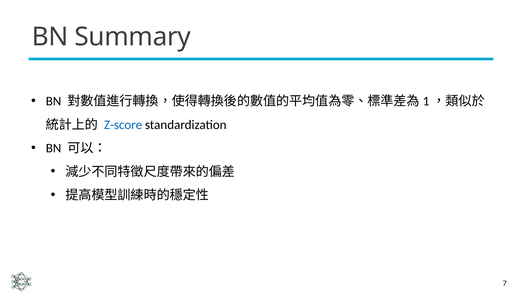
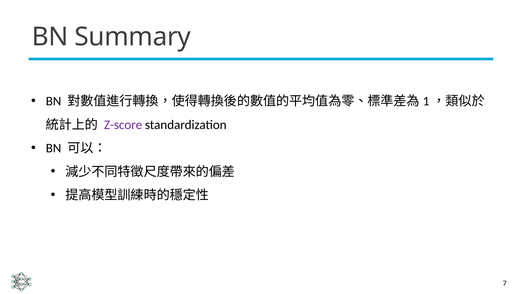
Z-score colour: blue -> purple (123, 125)
